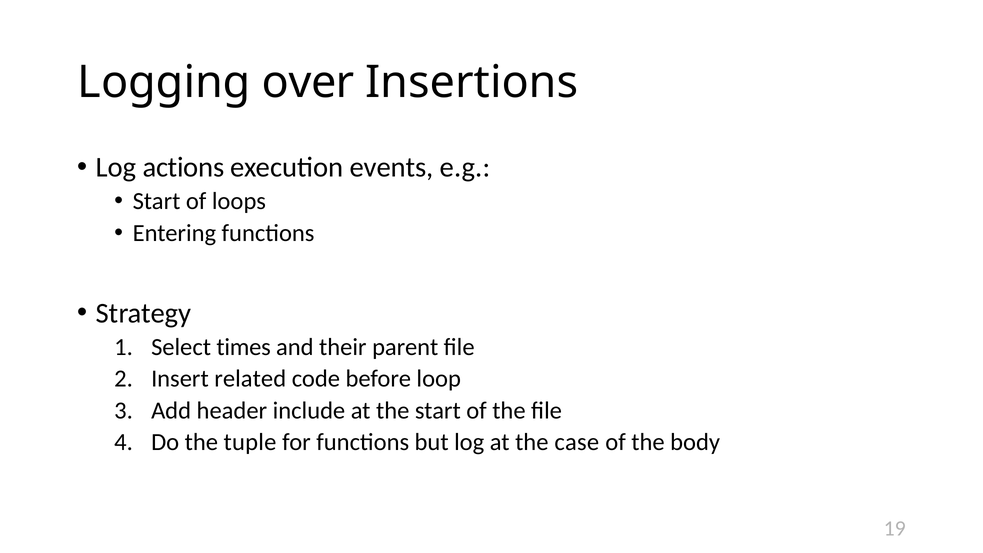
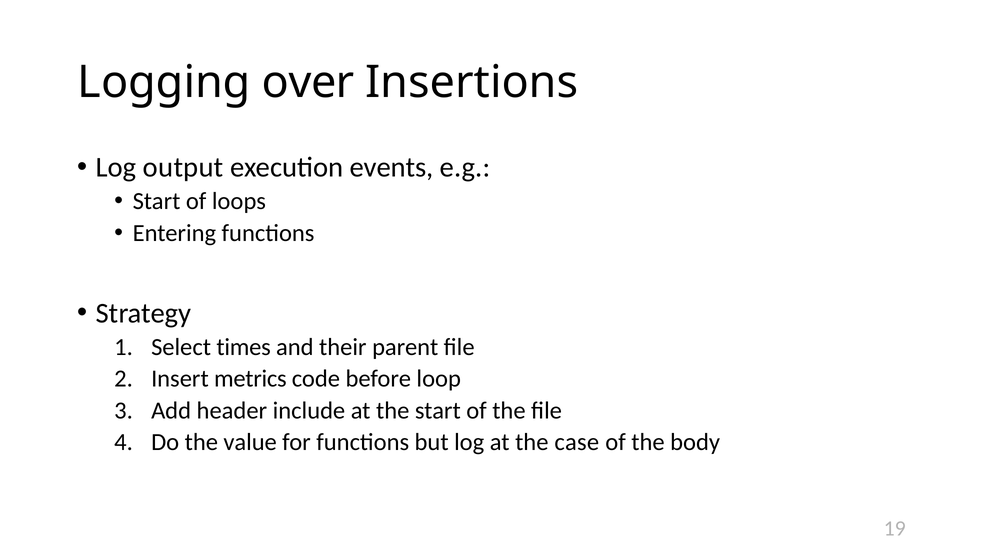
actions: actions -> output (183, 167)
related: related -> metrics (250, 379)
tuple: tuple -> value (250, 442)
